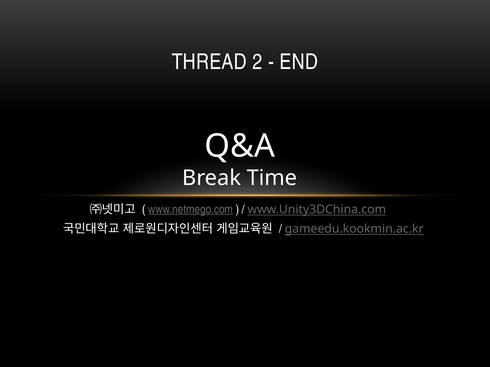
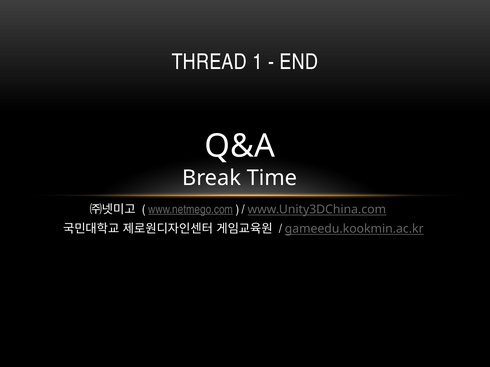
2: 2 -> 1 (257, 62)
